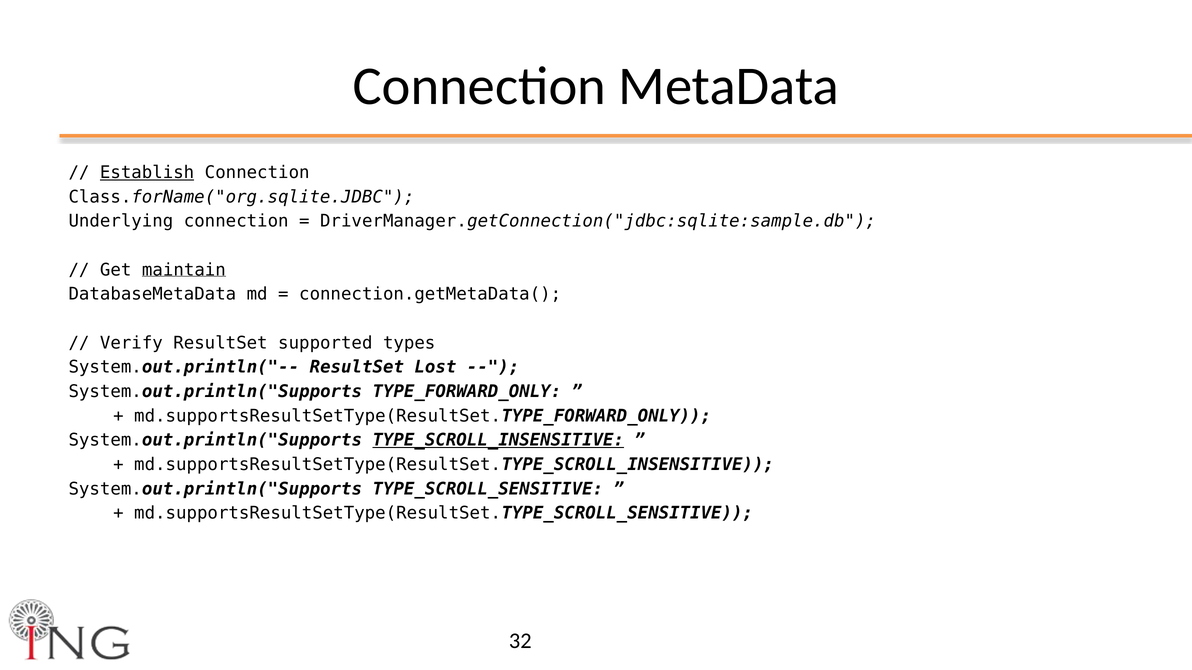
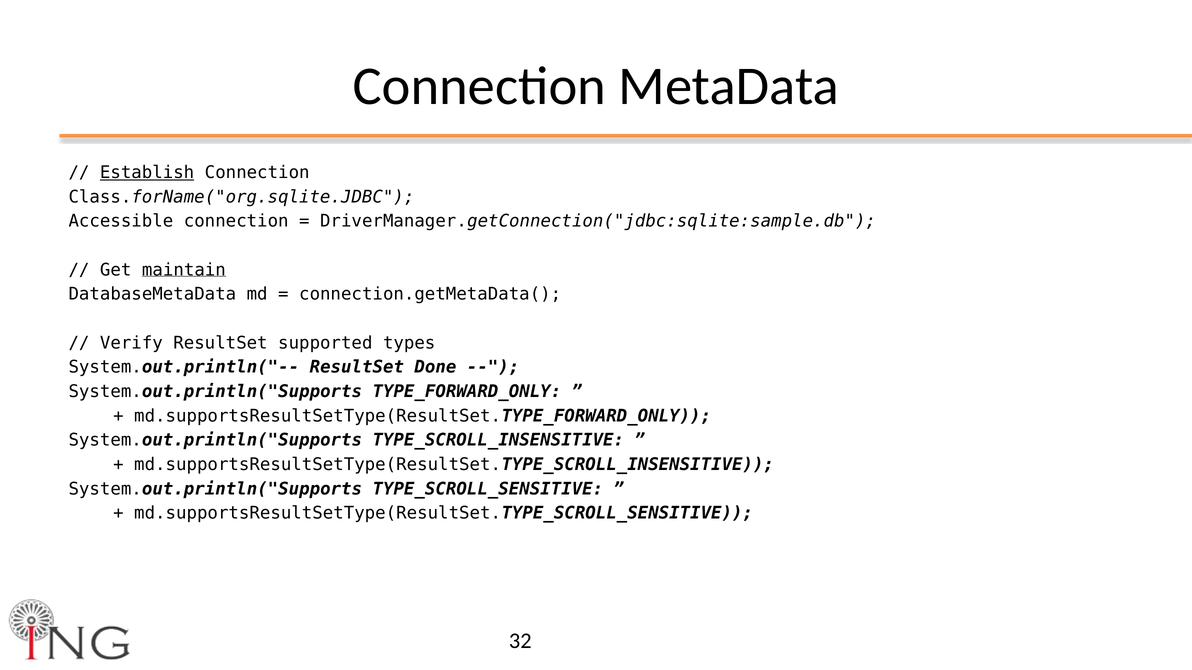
Underlying: Underlying -> Accessible (121, 221)
Lost: Lost -> Done (435, 367)
TYPE_SCROLL_INSENSITIVE underline: present -> none (498, 440)
